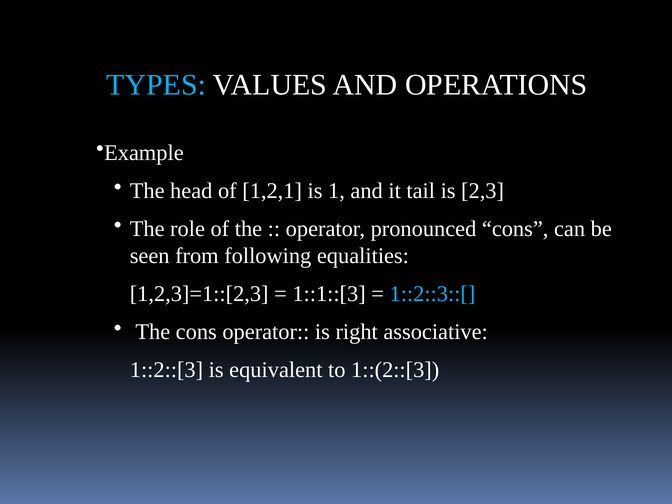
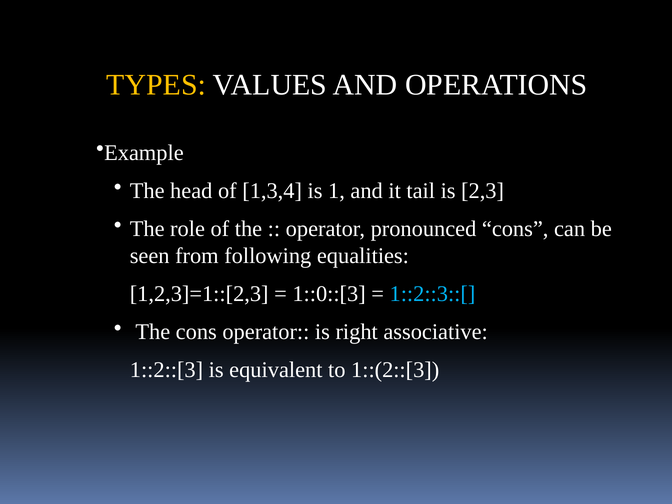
TYPES colour: light blue -> yellow (156, 85)
1,2,1: 1,2,1 -> 1,3,4 (272, 191)
1::1::[3: 1::1::[3 -> 1::0::[3 (329, 294)
